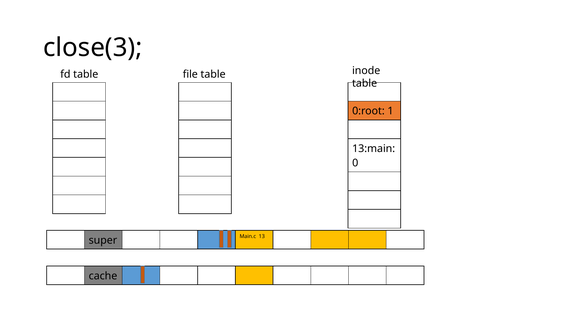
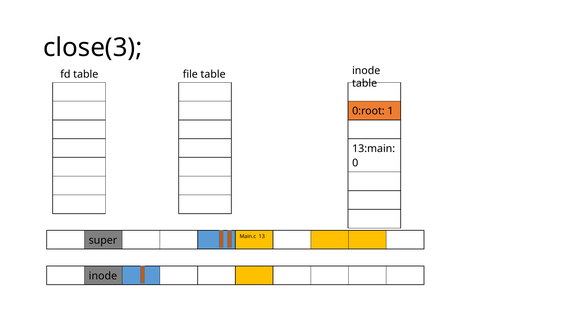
cache: cache -> inode (103, 275)
